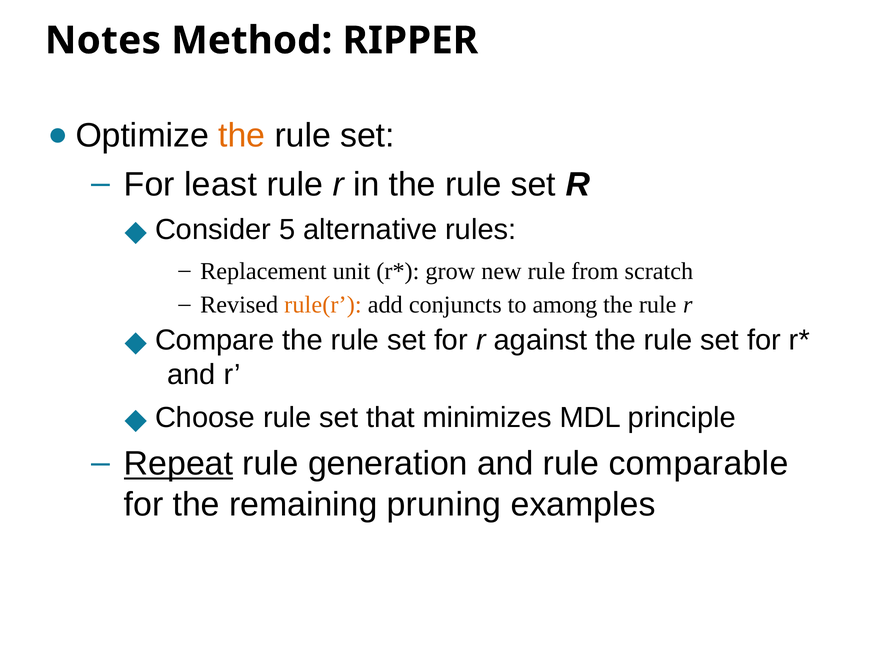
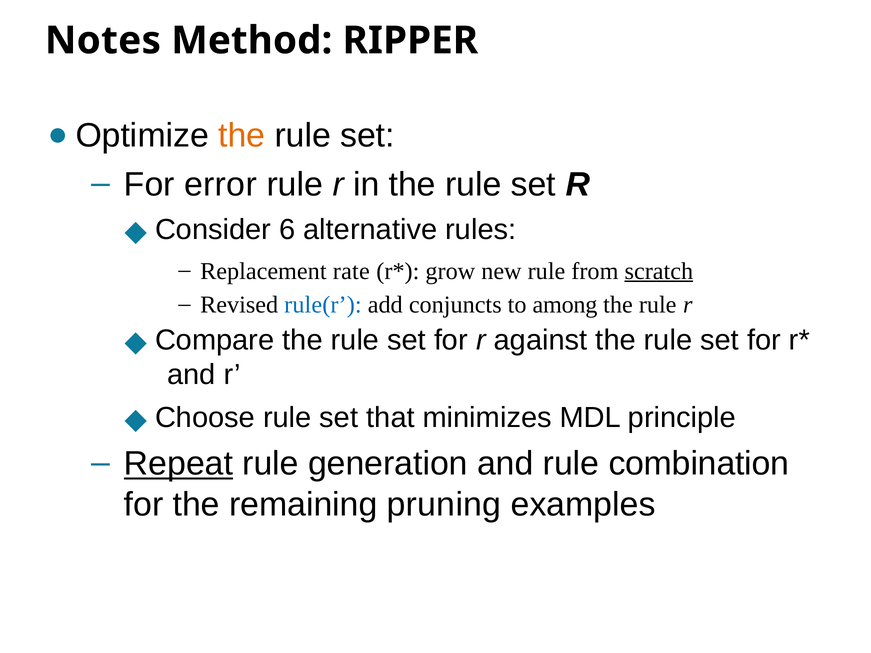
least: least -> error (220, 185)
5: 5 -> 6 (287, 230)
unit: unit -> rate (351, 271)
scratch underline: none -> present (659, 271)
rule(r colour: orange -> blue (323, 305)
comparable: comparable -> combination (699, 464)
